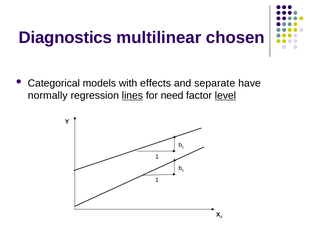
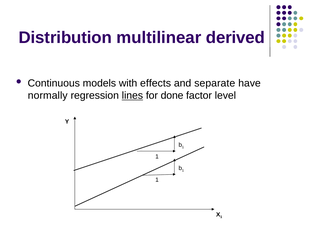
Diagnostics: Diagnostics -> Distribution (65, 38)
chosen: chosen -> derived (235, 38)
Categorical: Categorical -> Continuous (54, 83)
need: need -> done (172, 96)
level underline: present -> none (225, 96)
